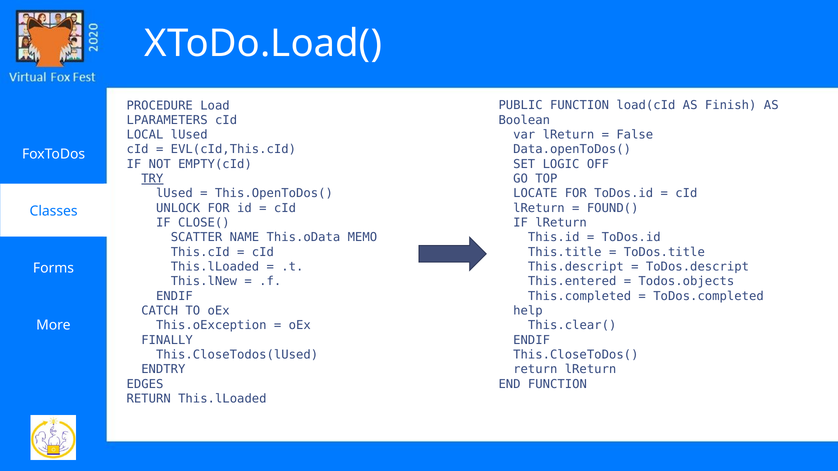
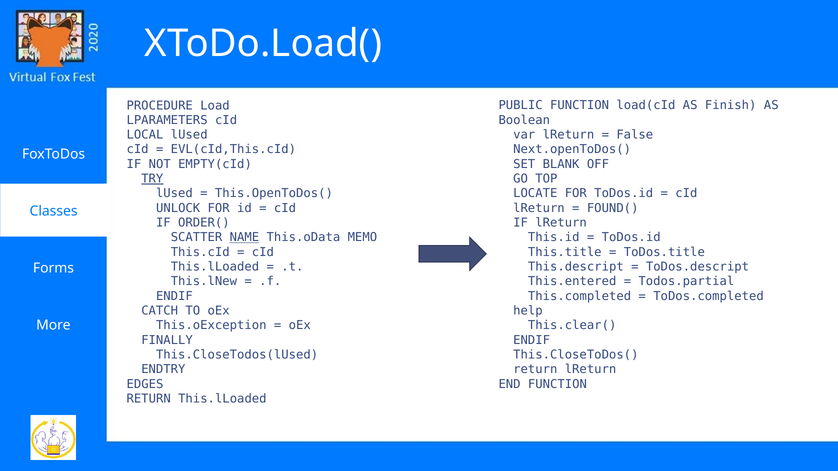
Data.openToDos(: Data.openToDos( -> Next.openToDos( (572, 150)
LOGIC: LOGIC -> BLANK (561, 164)
CLOSE(: CLOSE( -> ORDER( (204, 223)
NAME underline: none -> present (244, 238)
Todos.objects: Todos.objects -> Todos.partial (686, 282)
